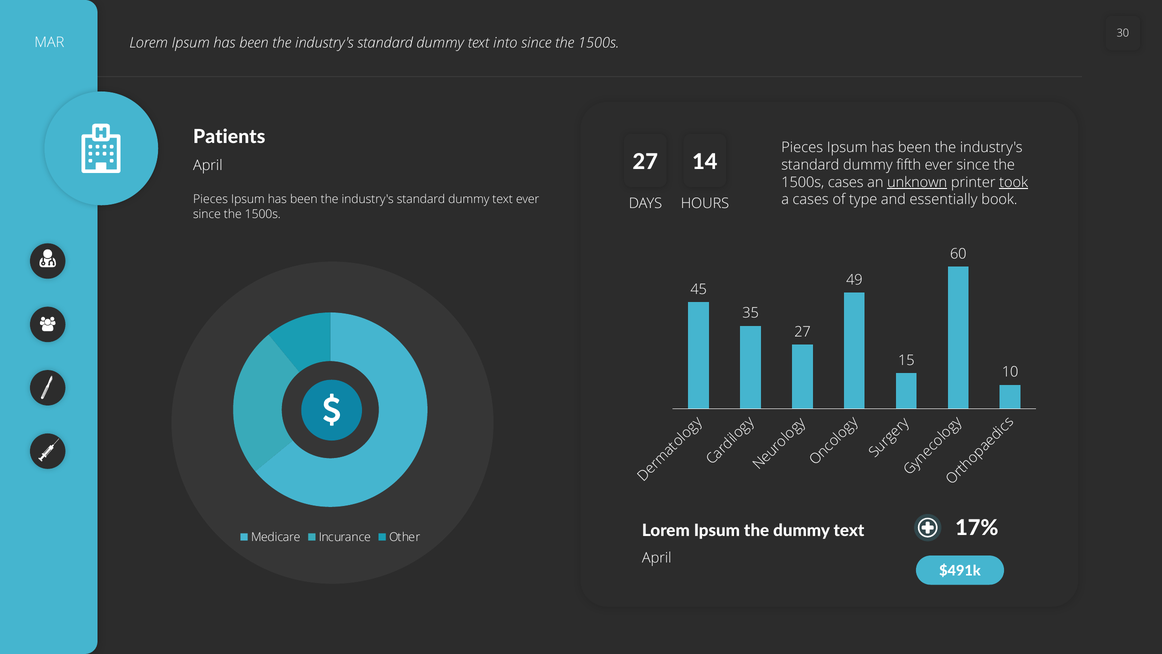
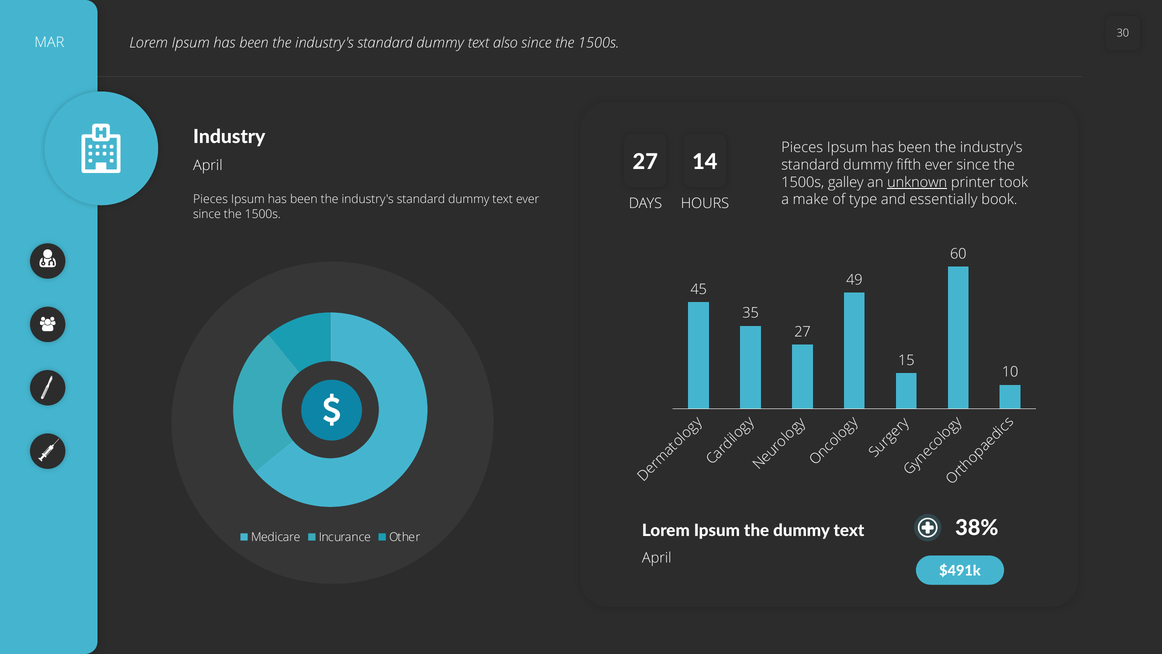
into: into -> also (505, 43)
Patients: Patients -> Industry (229, 137)
1500s cases: cases -> galley (846, 182)
took underline: present -> none (1014, 182)
a cases: cases -> make (811, 200)
17%: 17% -> 38% (977, 528)
